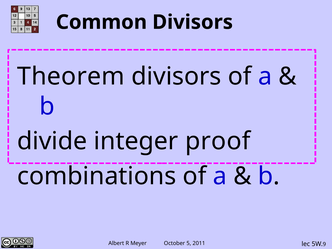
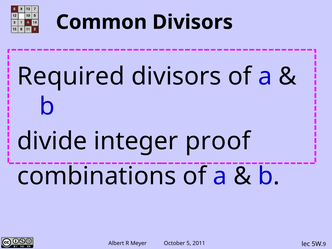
Theorem: Theorem -> Required (71, 76)
